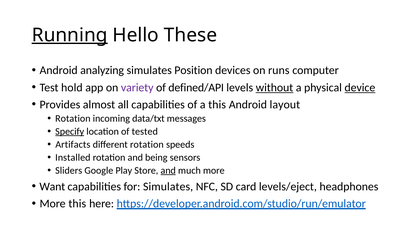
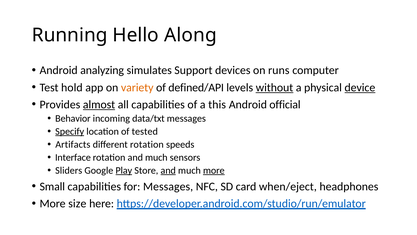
Running underline: present -> none (70, 35)
These: These -> Along (191, 35)
Position: Position -> Support (193, 70)
variety colour: purple -> orange (137, 87)
almost underline: none -> present (99, 104)
layout: layout -> official (285, 104)
Rotation: Rotation -> Behavior (73, 118)
Installed: Installed -> Interface (73, 157)
rotation and being: being -> much (156, 157)
Play underline: none -> present (124, 170)
more underline: none -> present (214, 170)
Want: Want -> Small (52, 186)
for Simulates: Simulates -> Messages (168, 186)
levels/eject: levels/eject -> when/eject (288, 186)
More this: this -> size (77, 203)
